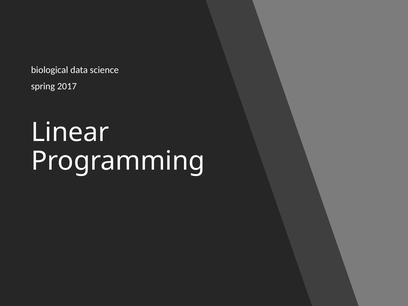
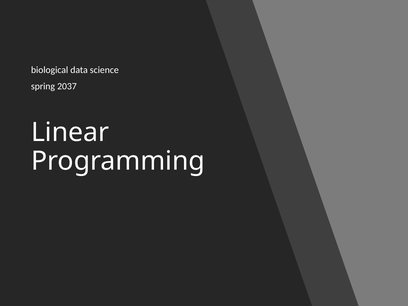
2017: 2017 -> 2037 (67, 86)
